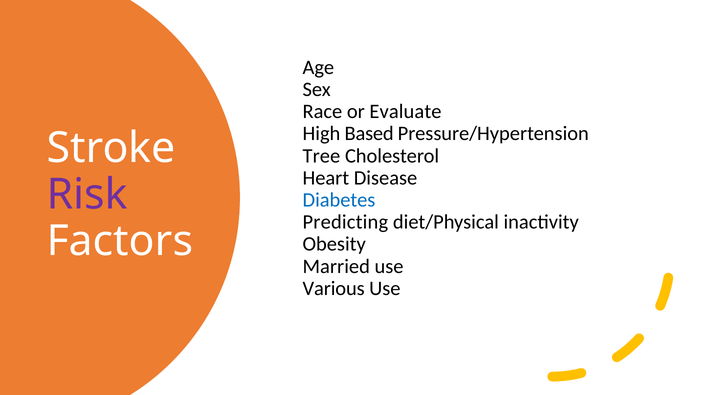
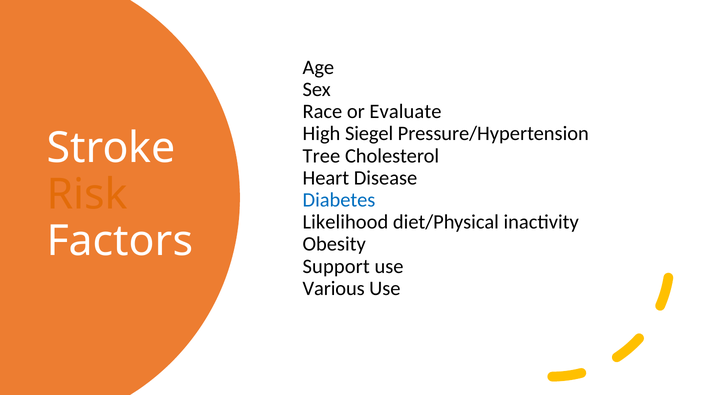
Based: Based -> Siegel (369, 134)
Risk colour: purple -> orange (87, 195)
Predicting: Predicting -> Likelihood (345, 222)
Married: Married -> Support (336, 266)
